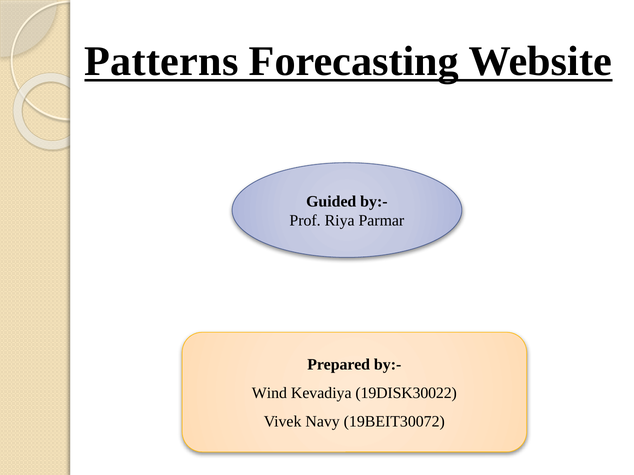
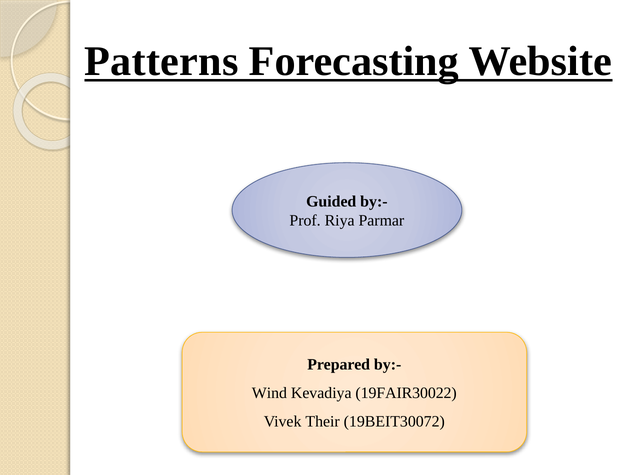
19DISK30022: 19DISK30022 -> 19FAIR30022 (406, 394)
Navy: Navy -> Their (323, 422)
